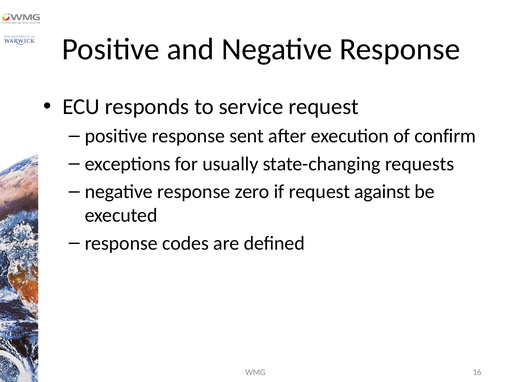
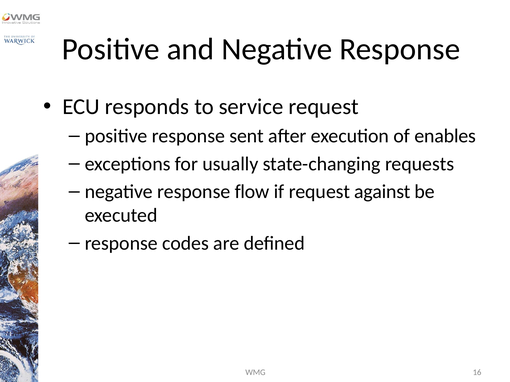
confirm: confirm -> enables (445, 136)
zero: zero -> flow (252, 192)
